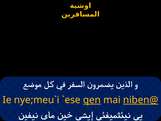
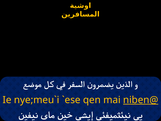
qen underline: present -> none (92, 100)
